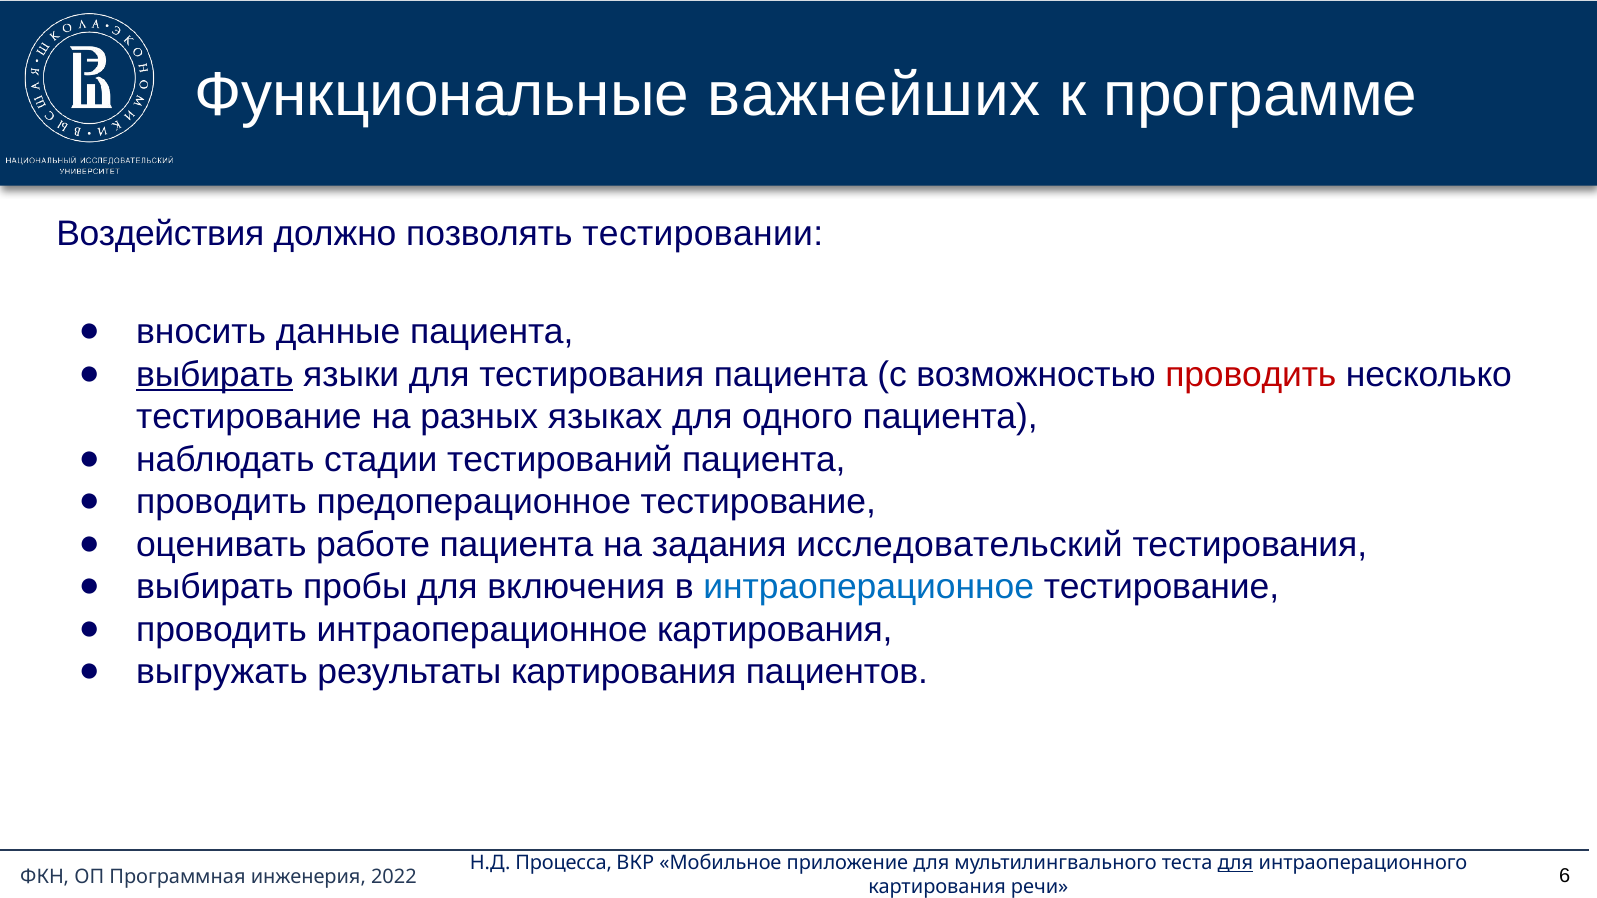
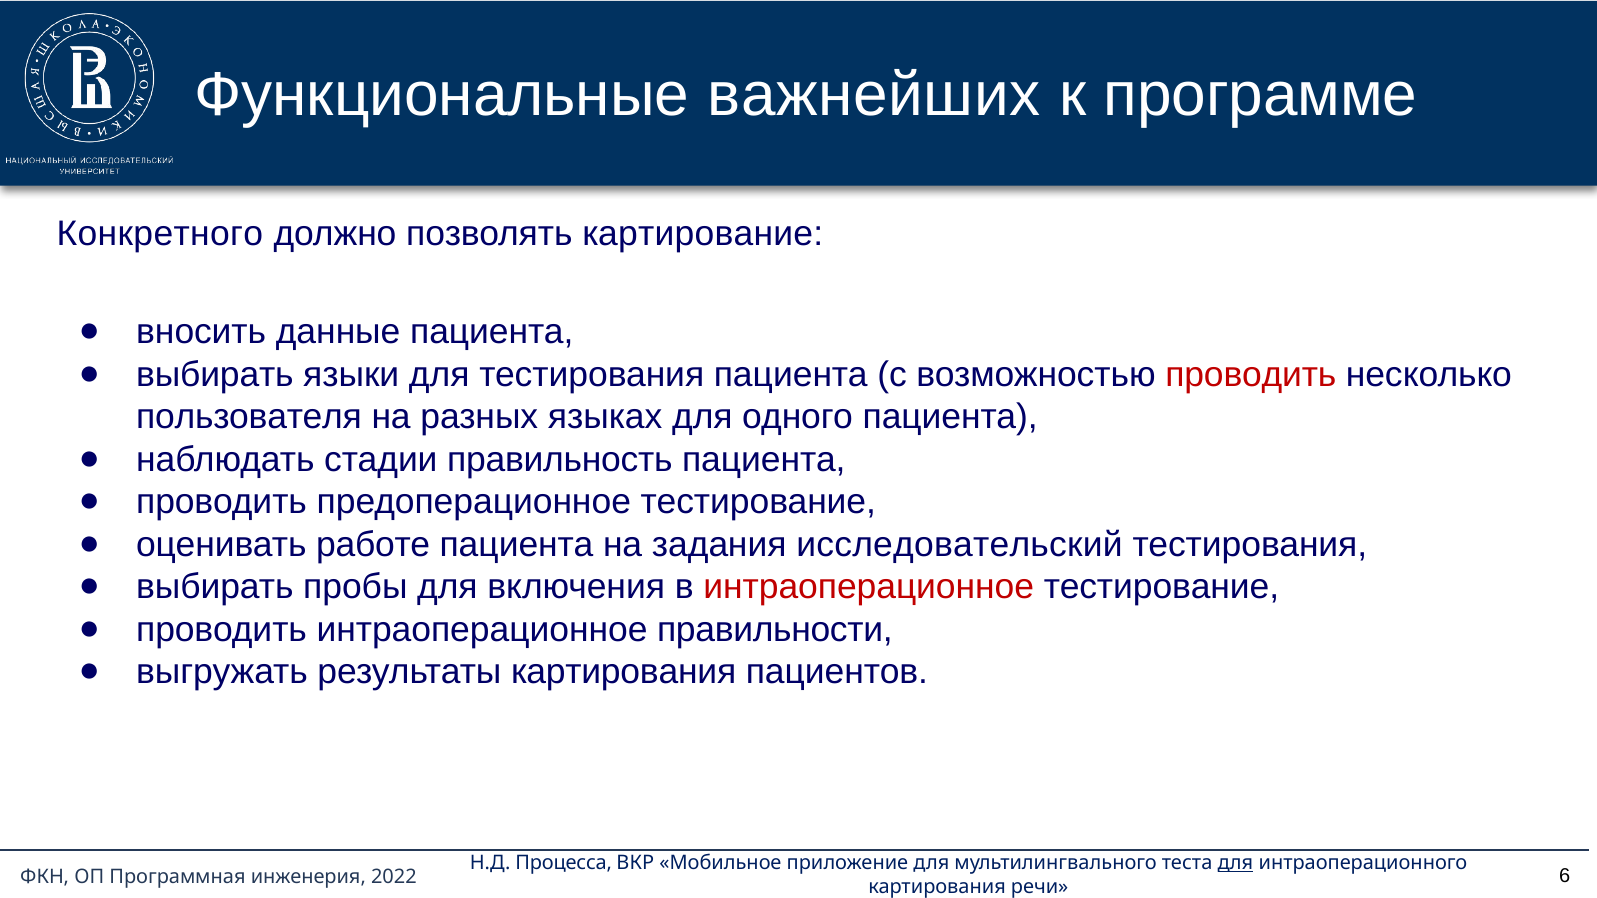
Воздействия: Воздействия -> Конкретного (160, 234)
тестировании: тестировании -> картирование (703, 234)
выбирать underline: present -> none (215, 375)
тестирование: тестирование -> пользователя (249, 417)
тестирований: тестирований -> правильность (560, 460)
интраоперационное colour: blue -> red (869, 587)
интраоперационное картирования: картирования -> правильности (775, 630)
